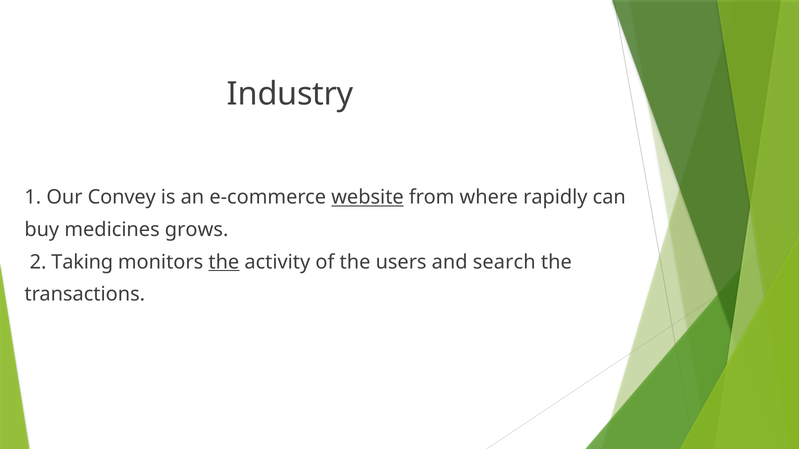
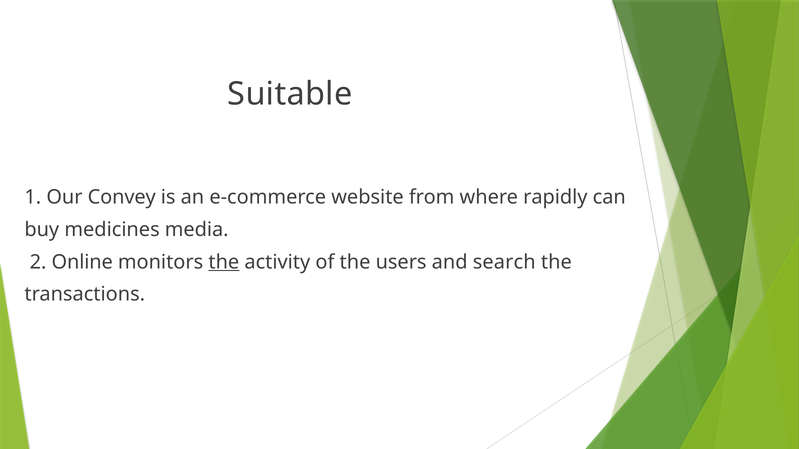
Industry: Industry -> Suitable (290, 94)
website underline: present -> none (368, 198)
grows: grows -> media (197, 230)
Taking: Taking -> Online (82, 262)
